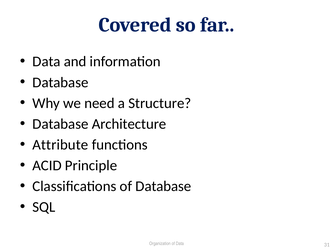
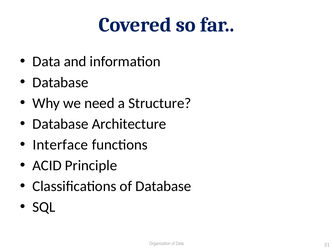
Attribute: Attribute -> Interface (60, 145)
